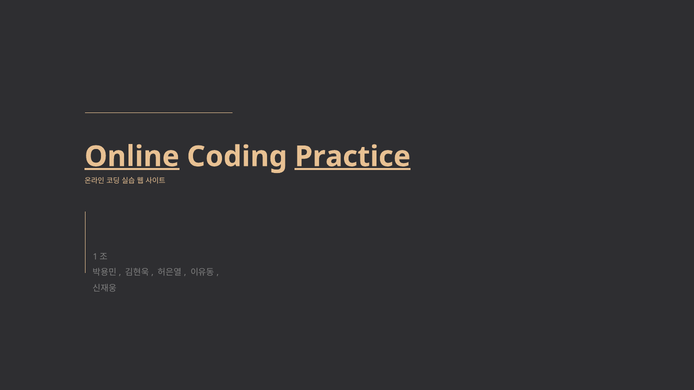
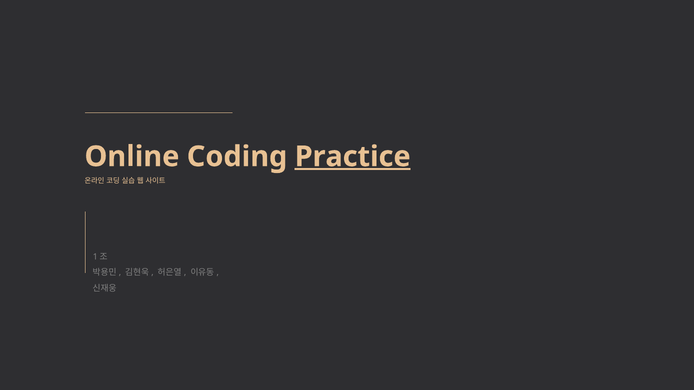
Online underline: present -> none (132, 157)
